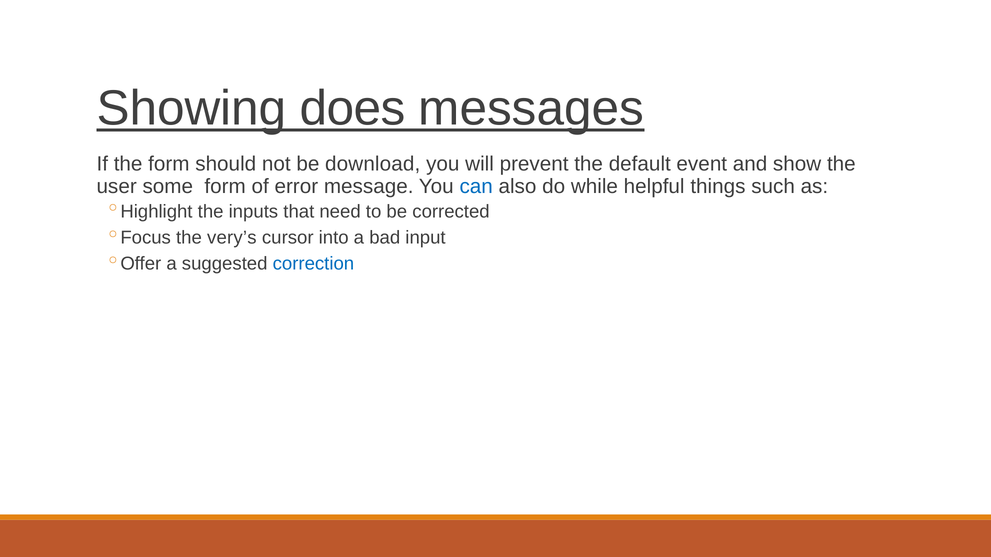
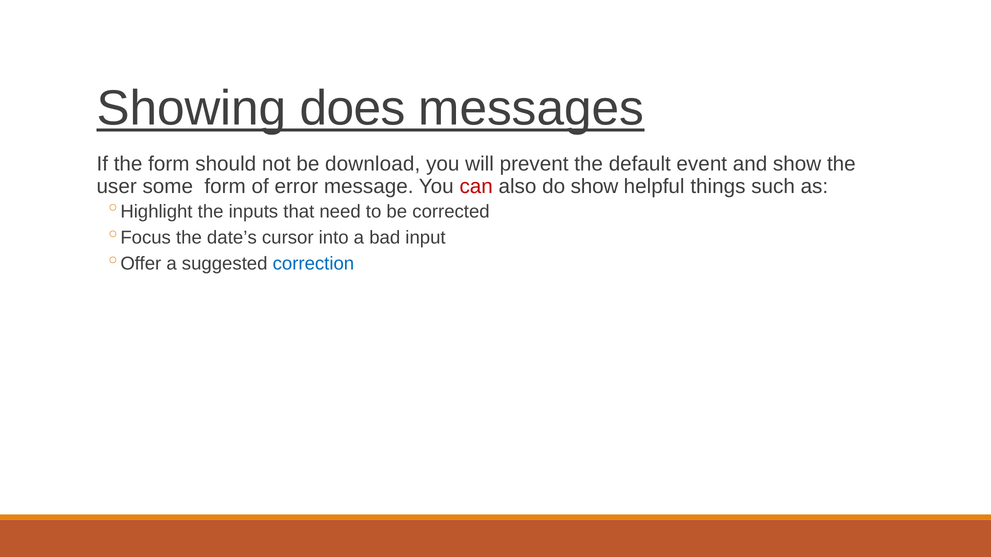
can colour: blue -> red (476, 186)
do while: while -> show (595, 186)
very’s: very’s -> date’s (232, 238)
